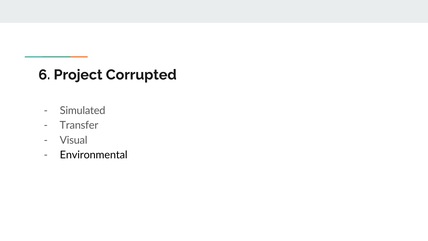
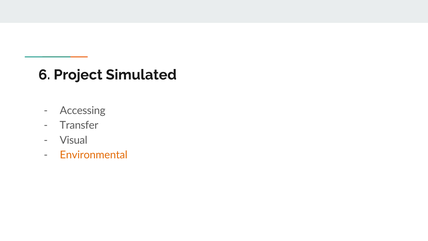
Corrupted: Corrupted -> Simulated (141, 75)
Simulated: Simulated -> Accessing (83, 111)
Environmental colour: black -> orange (94, 155)
